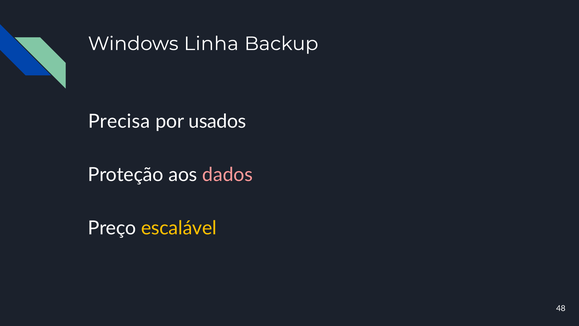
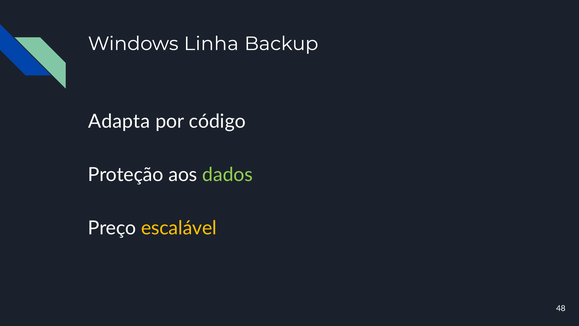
Precisa: Precisa -> Adapta (119, 121)
usados: usados -> código (217, 121)
dados colour: pink -> light green (228, 175)
